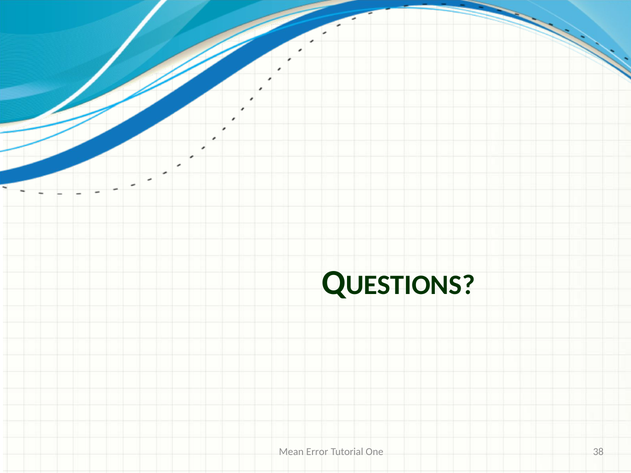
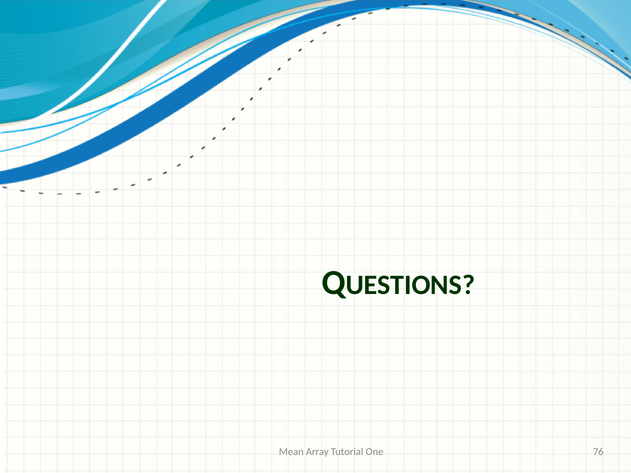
Error: Error -> Array (317, 452)
38: 38 -> 76 (598, 452)
